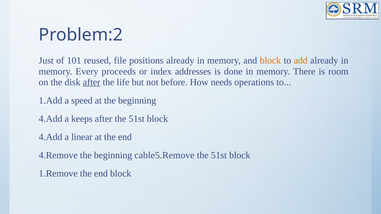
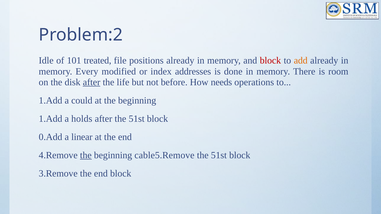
Just: Just -> Idle (46, 61)
reused: reused -> treated (98, 61)
block colour: orange -> red (270, 61)
proceeds: proceeds -> modified (119, 71)
speed: speed -> could (82, 101)
4.Add: 4.Add -> 1.Add (51, 119)
keeps: keeps -> holds (82, 119)
4.Add: 4.Add -> 0.Add (51, 137)
the underline: none -> present (86, 155)
1.Remove: 1.Remove -> 3.Remove (58, 174)
